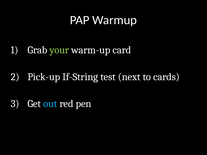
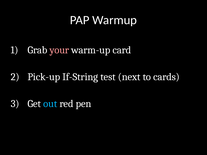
your colour: light green -> pink (59, 50)
